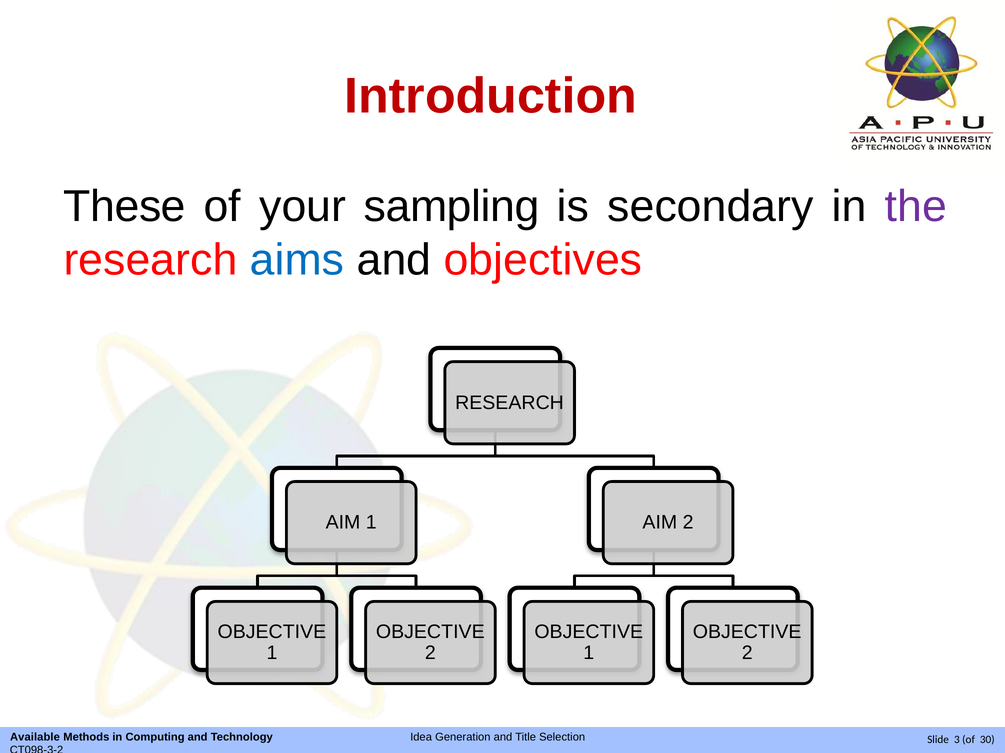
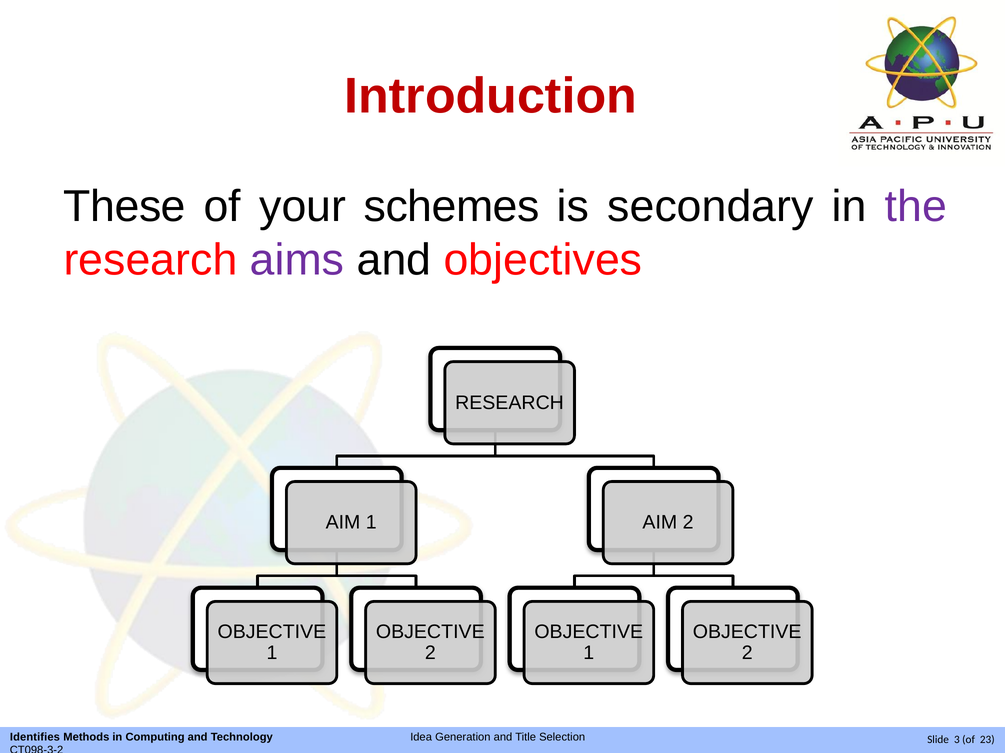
sampling: sampling -> schemes (452, 207)
aims colour: blue -> purple (297, 260)
Available: Available -> Identifies (35, 738)
30: 30 -> 23 (987, 740)
